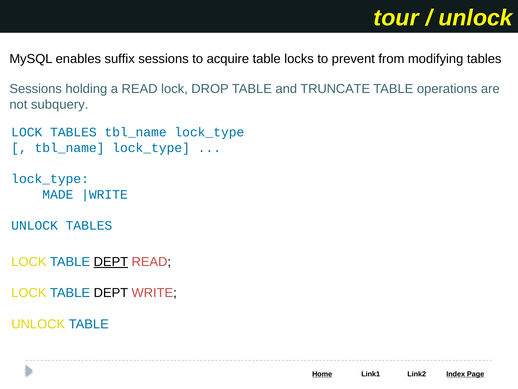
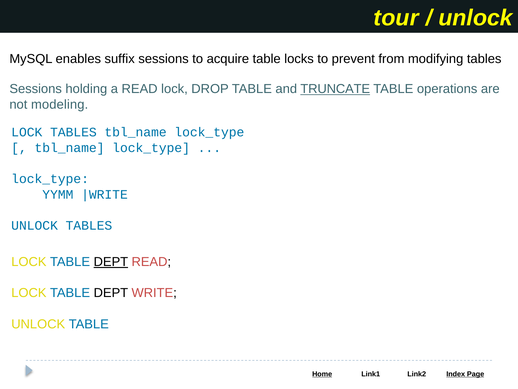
TRUNCATE underline: none -> present (335, 89)
subquery: subquery -> modeling (60, 104)
MADE: MADE -> YYMM (58, 194)
